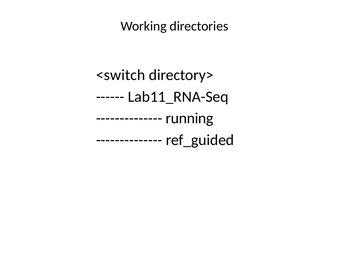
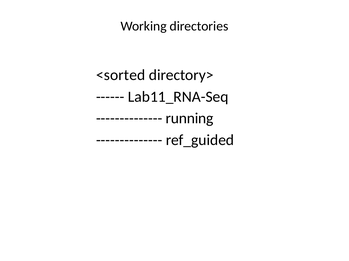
<switch: <switch -> <sorted (121, 75)
